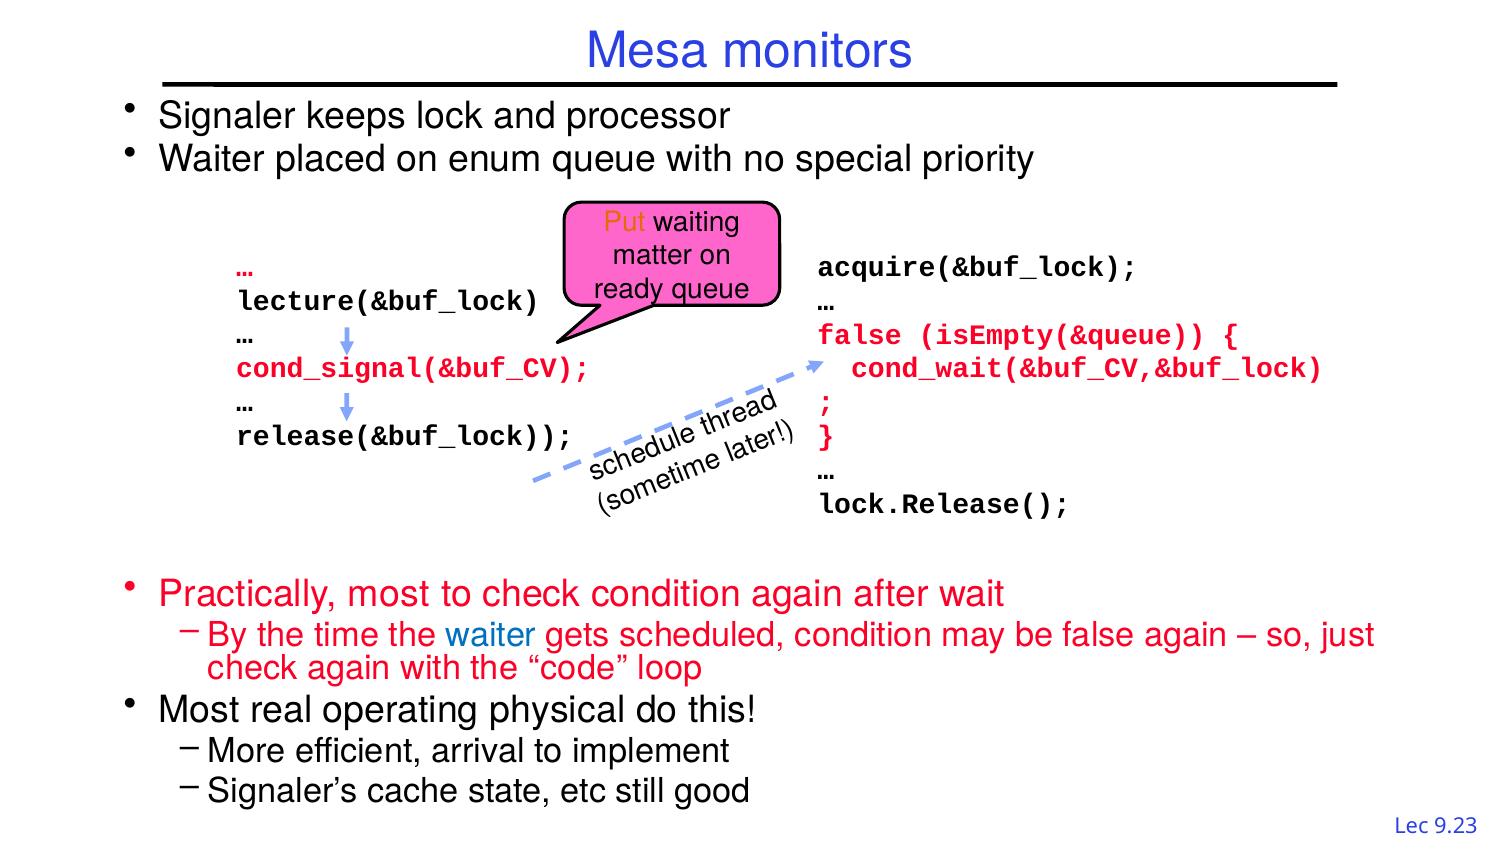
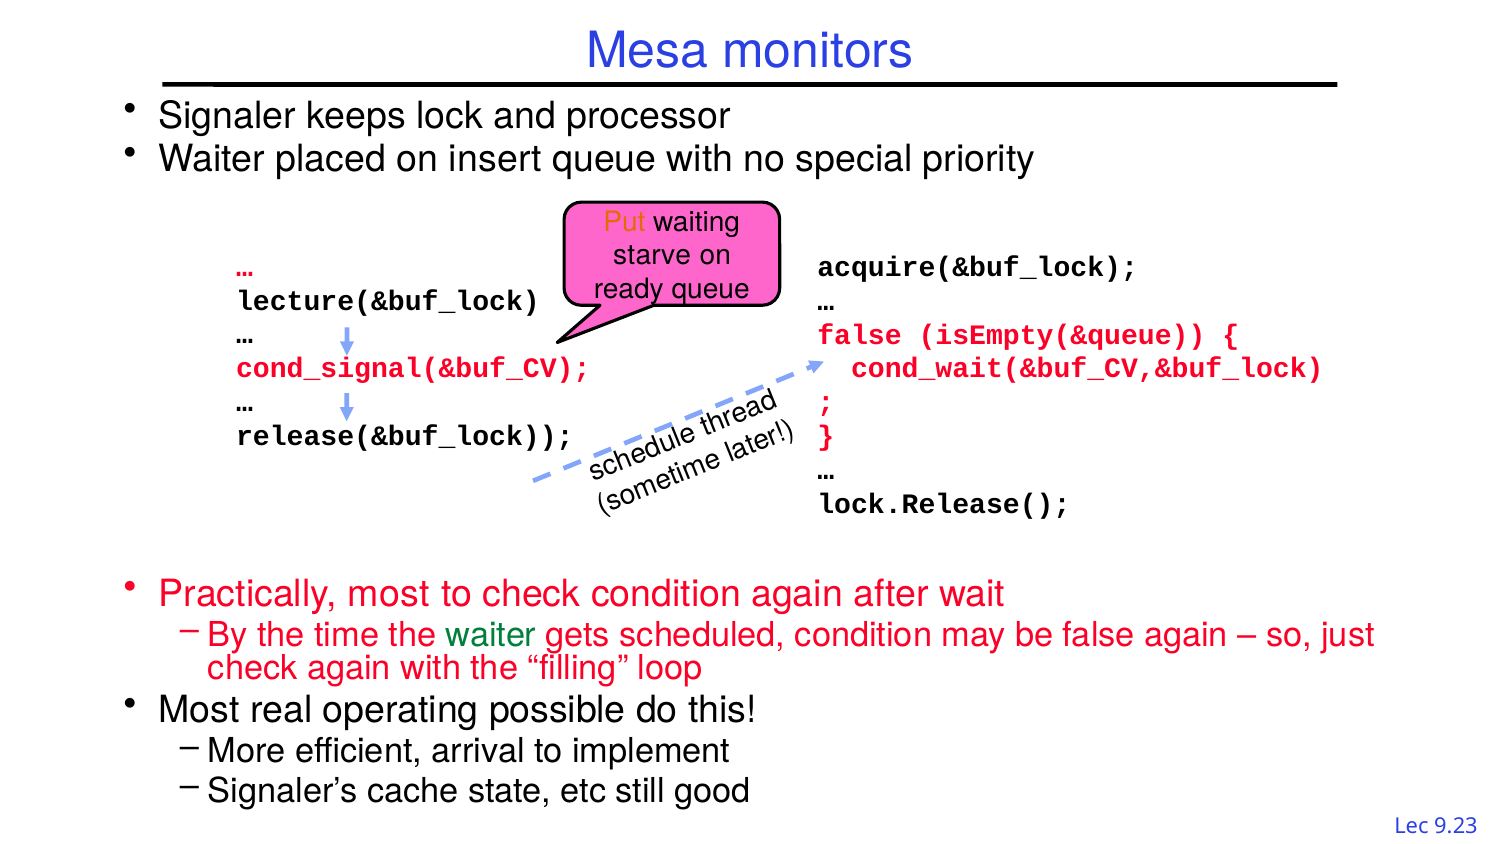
enum: enum -> insert (495, 159)
matter: matter -> starve (652, 256)
waiter colour: blue -> green (491, 635)
code: code -> filling (578, 668)
physical: physical -> possible (557, 710)
